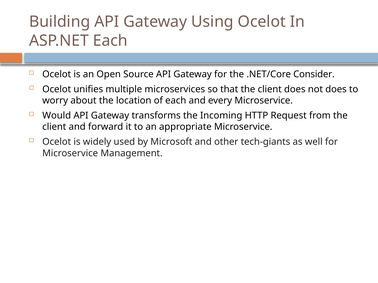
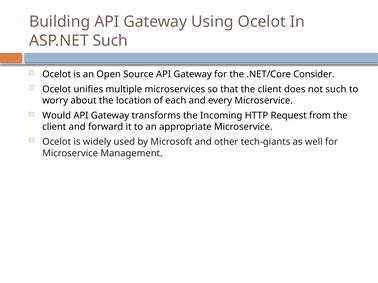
ASP.NET Each: Each -> Such (110, 41)
not does: does -> such (336, 89)
